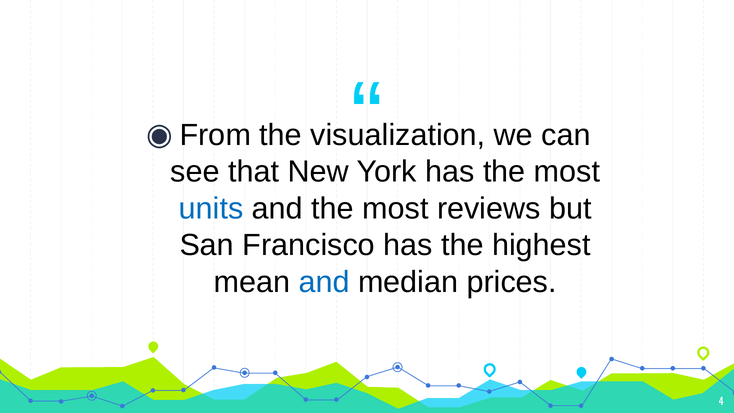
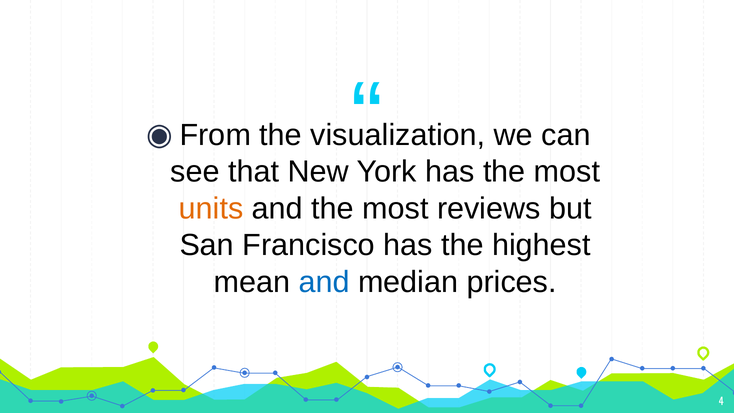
units colour: blue -> orange (211, 209)
